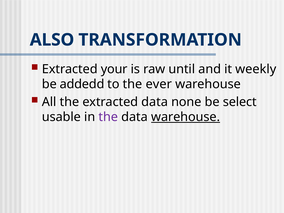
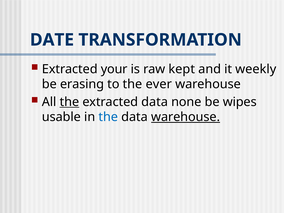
ALSO: ALSO -> DATE (52, 40)
until: until -> kept (182, 69)
addedd: addedd -> erasing (82, 84)
the underline: none -> present (69, 102)
select: select -> wipes (240, 102)
the colour: purple -> blue (108, 117)
